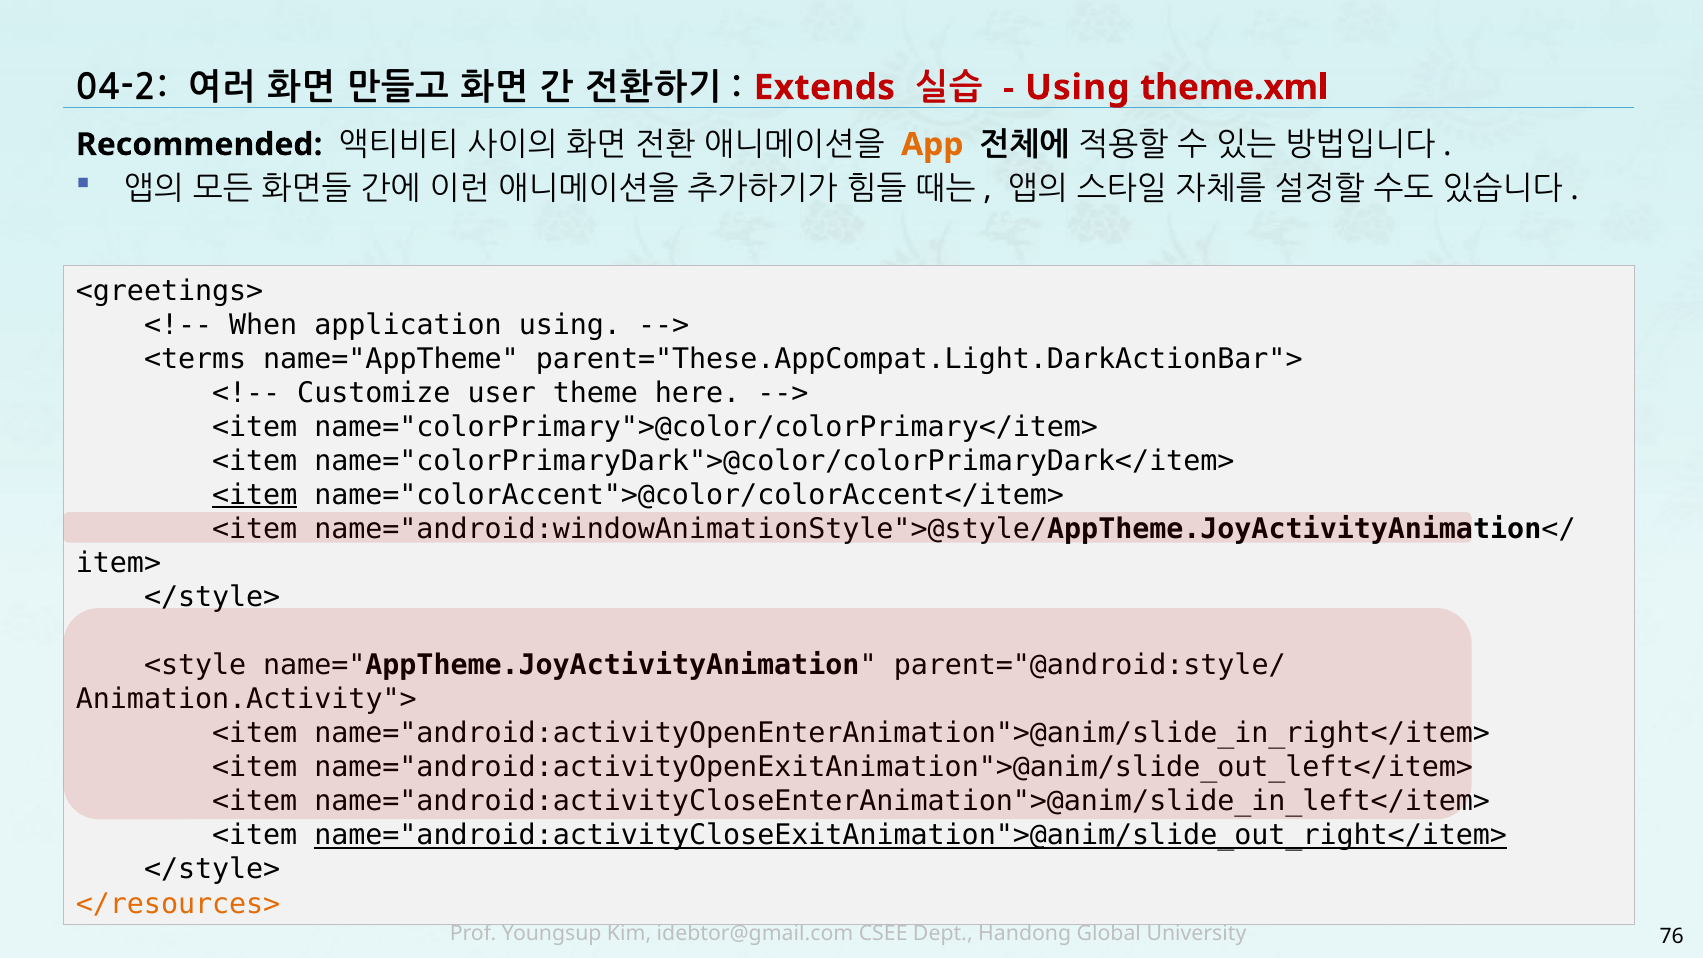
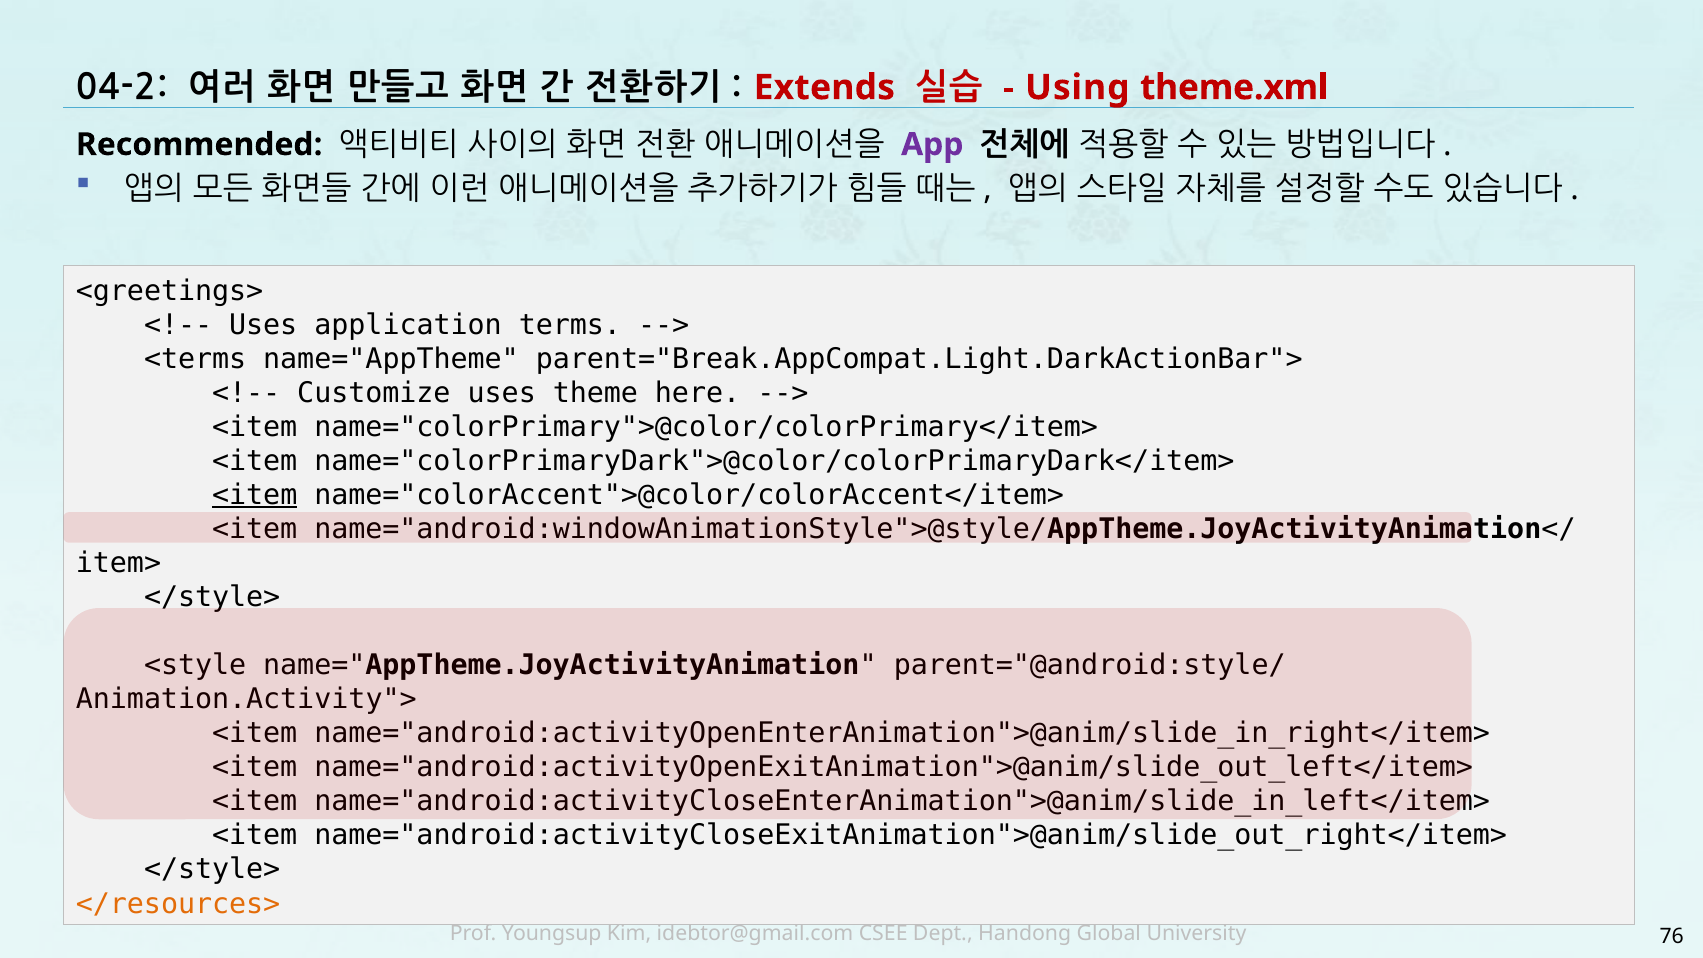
App colour: orange -> purple (932, 145)
When: When -> Uses (263, 325)
application using: using -> terms (570, 325)
parent="These.AppCompat.Light.DarkActionBar">: parent="These.AppCompat.Light.DarkActionBar"> -> parent="Break.AppCompat.Light.DarkActionBar"> (919, 359)
Customize user: user -> uses (502, 393)
name="android:activityCloseExitAnimation">@anim/slide_out_right</item> underline: present -> none (911, 836)
